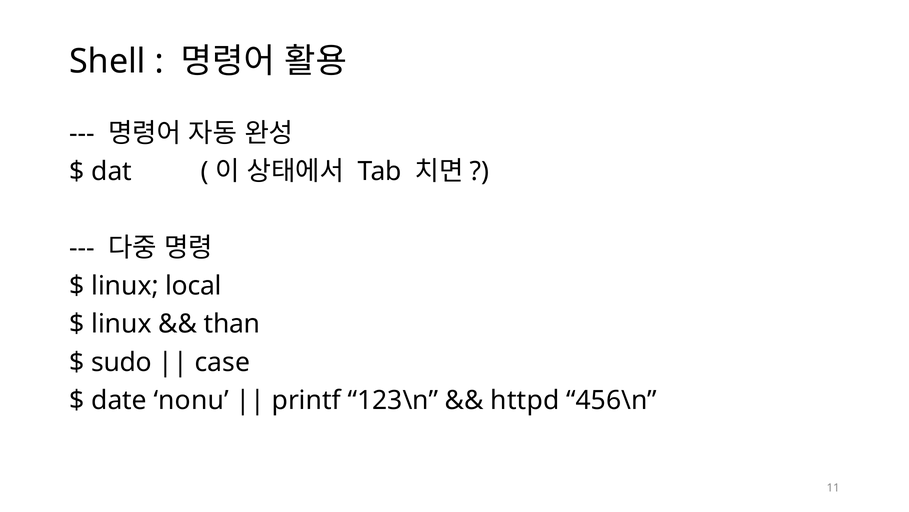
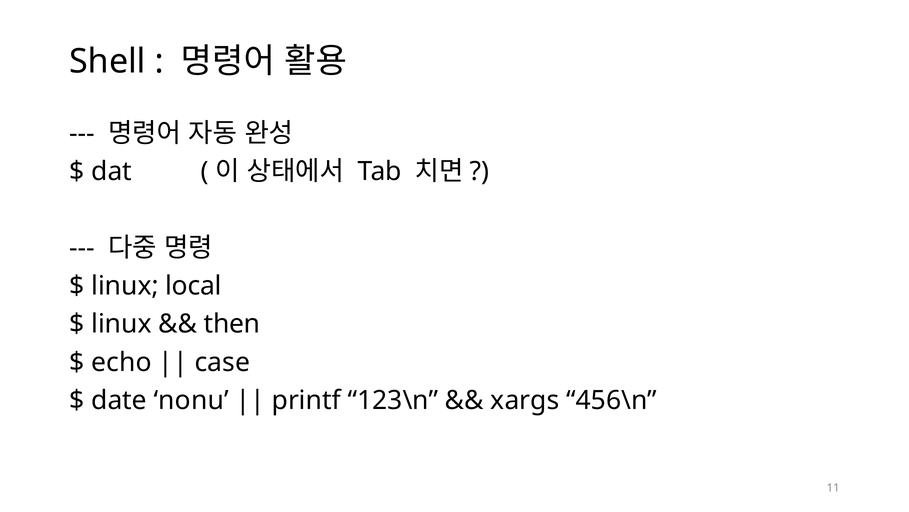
than: than -> then (232, 324)
sudo: sudo -> echo (121, 362)
httpd: httpd -> xargs (525, 400)
